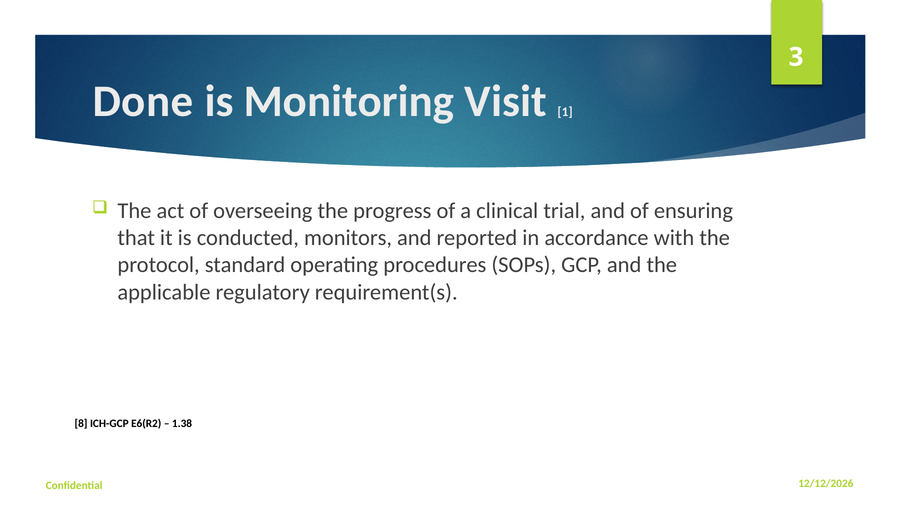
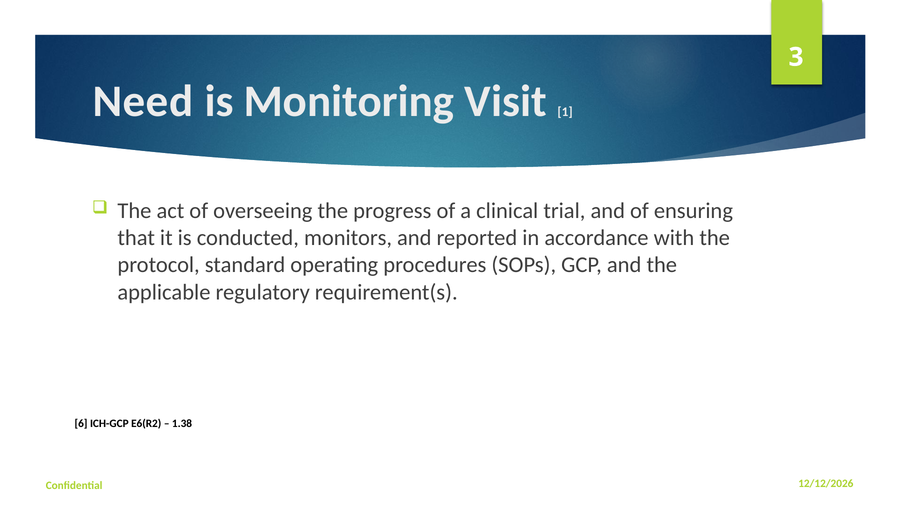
Done: Done -> Need (143, 101)
8: 8 -> 6 (81, 423)
